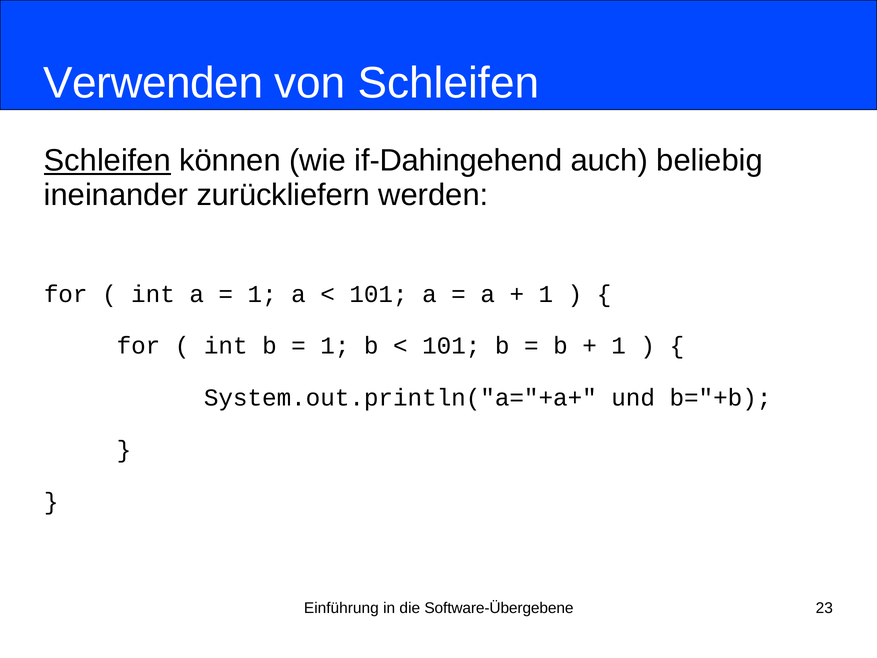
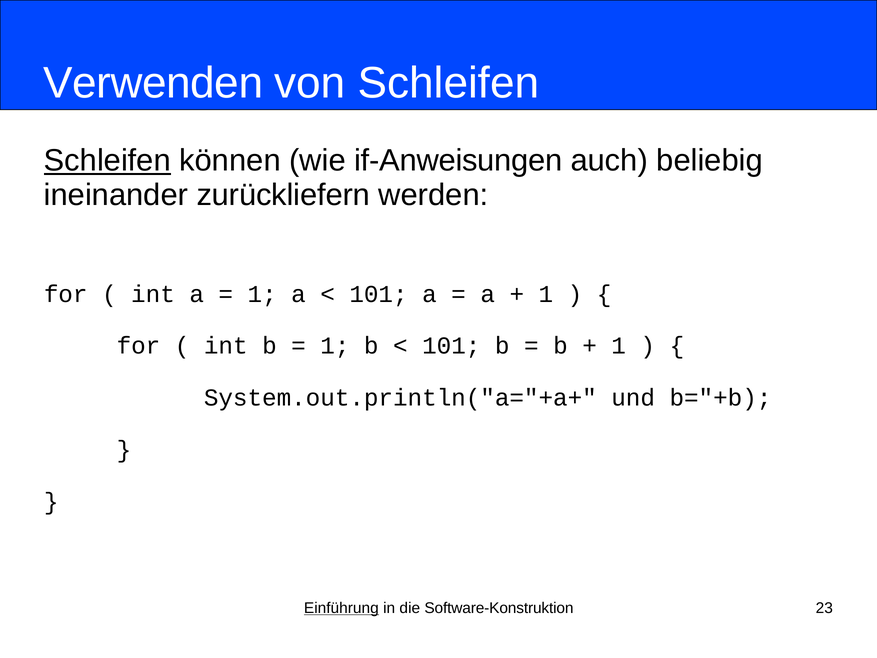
if-Dahingehend: if-Dahingehend -> if-Anweisungen (458, 160)
Einführung underline: none -> present (341, 608)
Software-Übergebene: Software-Übergebene -> Software-Konstruktion (499, 608)
